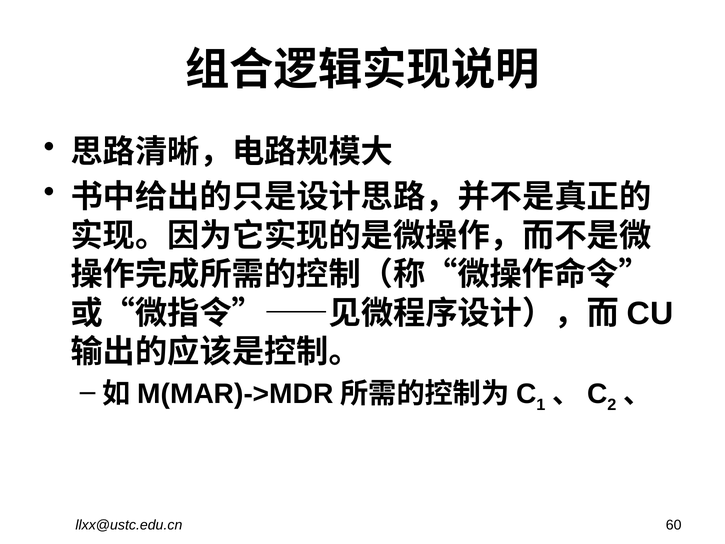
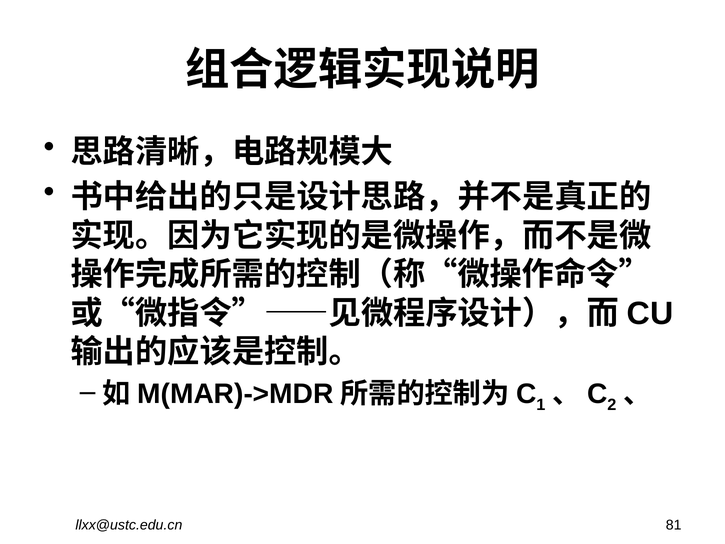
60: 60 -> 81 (674, 525)
